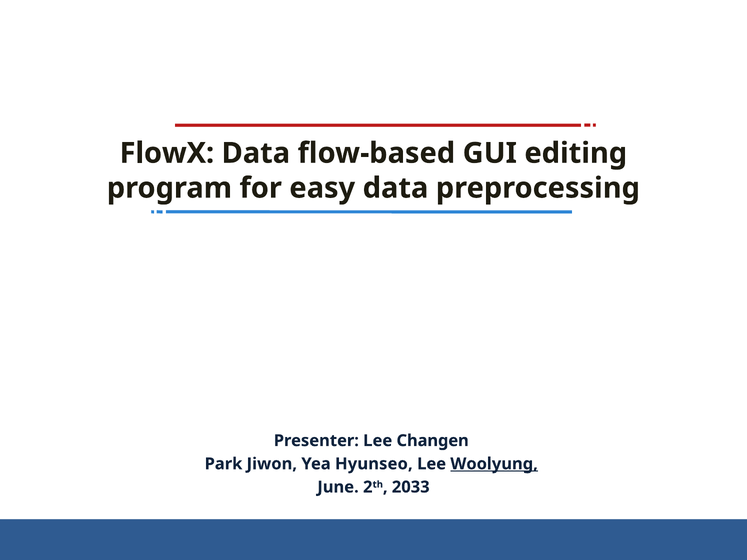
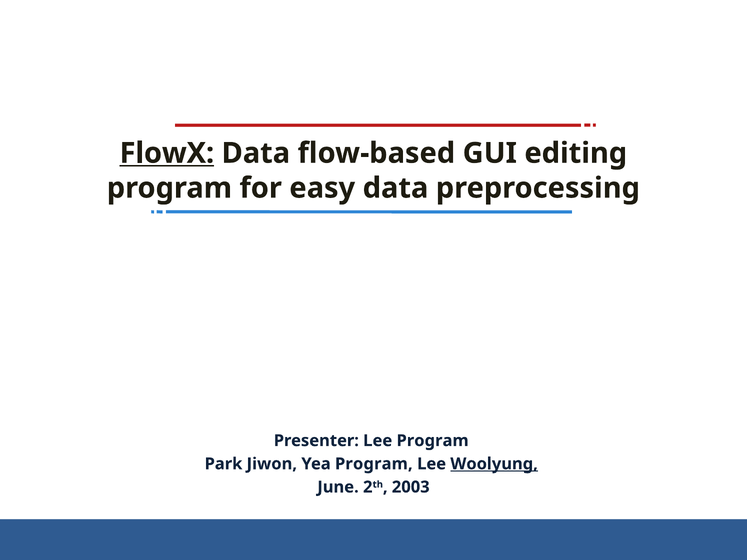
FlowX underline: none -> present (167, 153)
Lee Changen: Changen -> Program (433, 441)
Yea Hyunseo: Hyunseo -> Program (374, 464)
2033: 2033 -> 2003 (411, 487)
